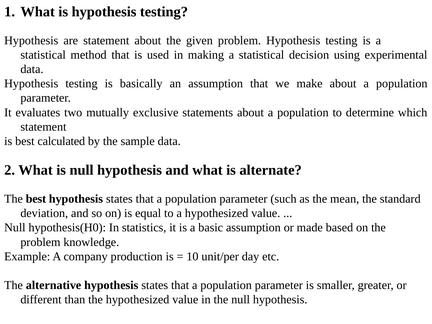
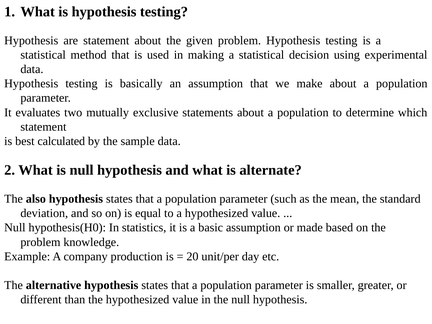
The best: best -> also (36, 199)
10: 10 -> 20 (192, 256)
